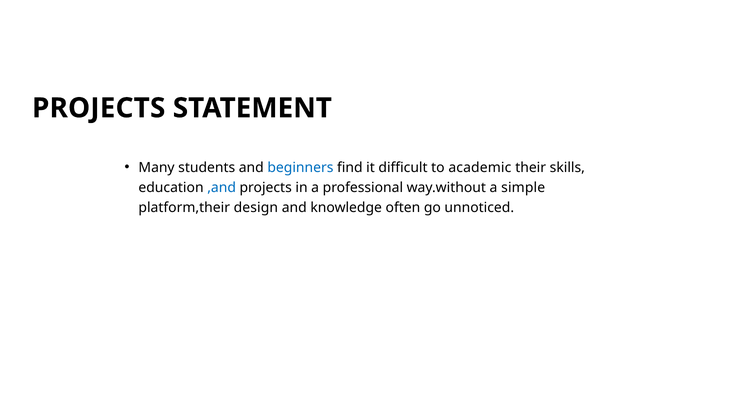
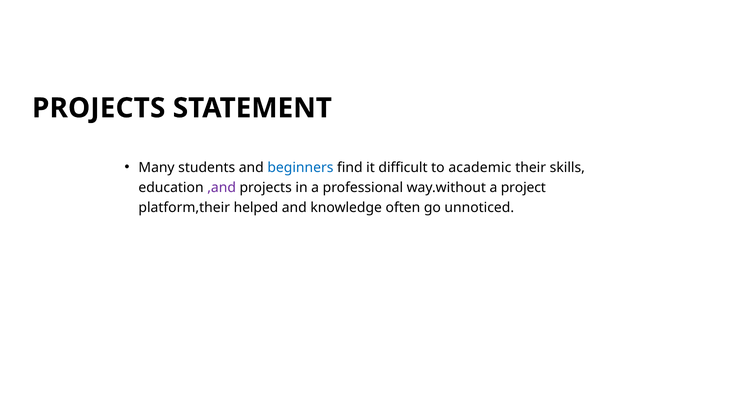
,and colour: blue -> purple (222, 188)
simple: simple -> project (523, 188)
design: design -> helped (256, 208)
